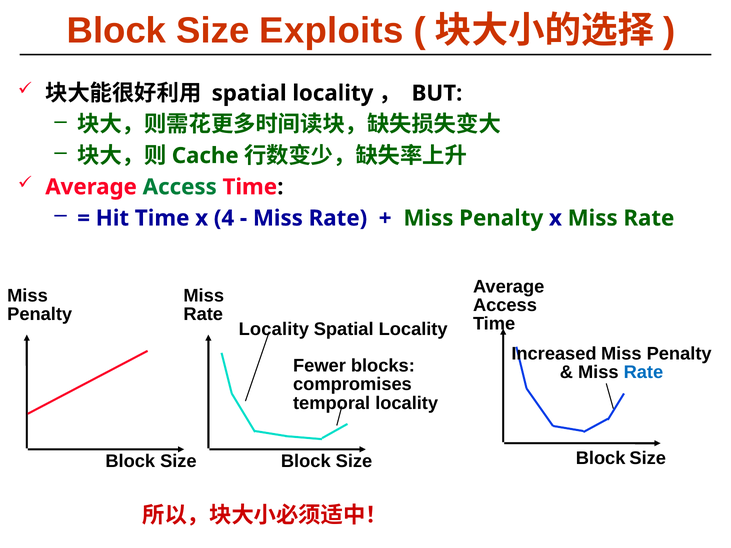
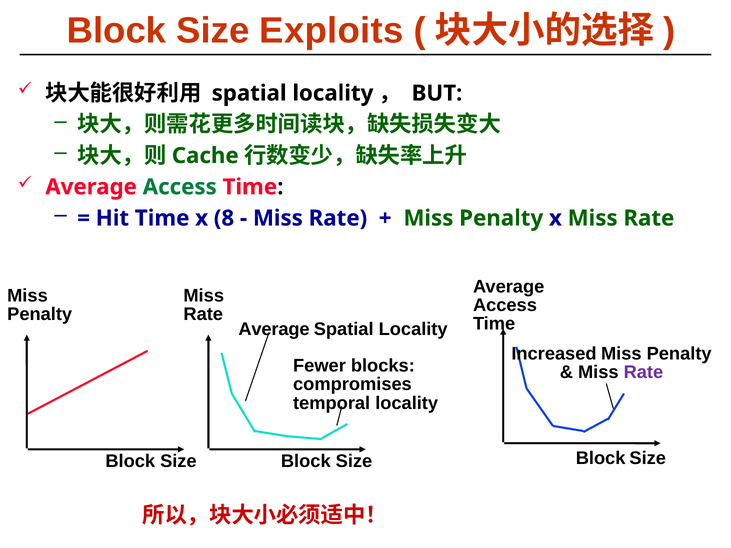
4: 4 -> 8 (224, 218)
Locality: Locality -> Average (274, 329)
Rate colour: blue -> purple (643, 372)
